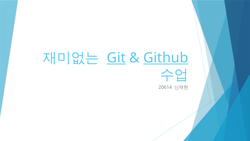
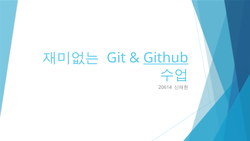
Git underline: present -> none (116, 58)
